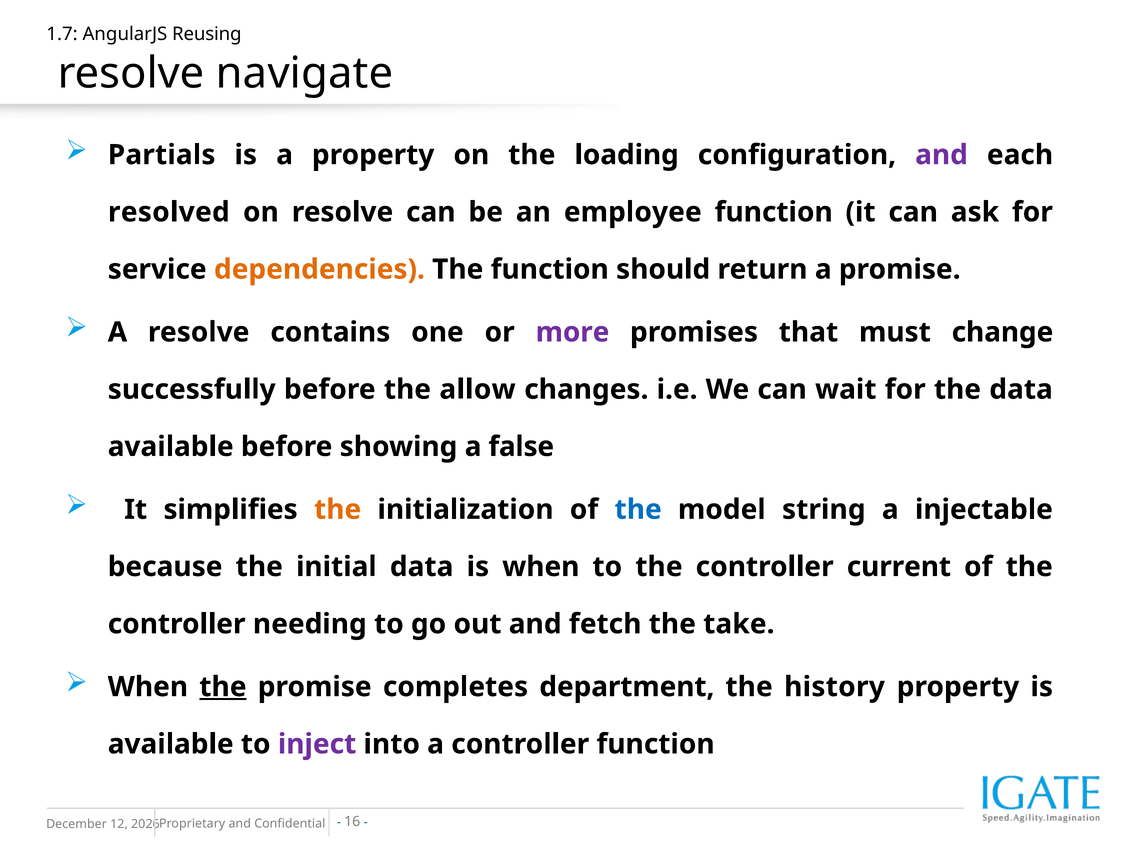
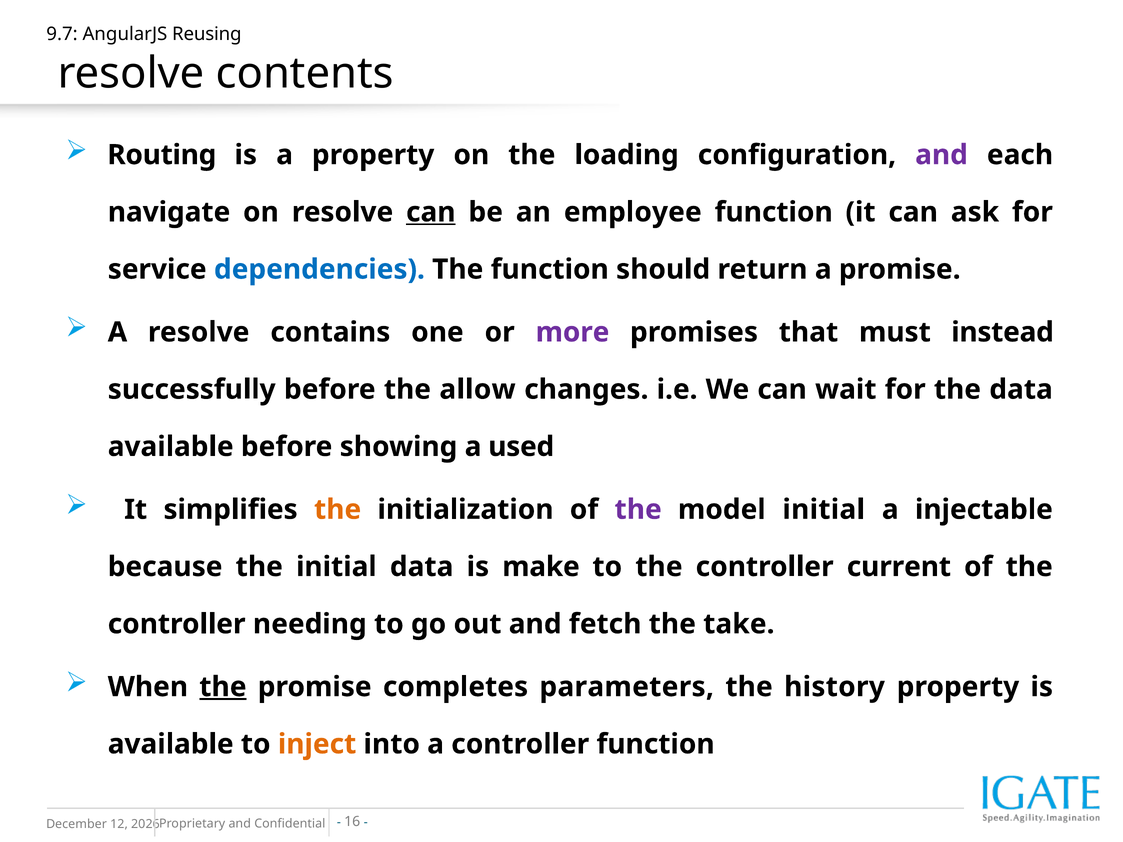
1.7: 1.7 -> 9.7 (62, 34)
navigate: navigate -> contents (305, 73)
Partials: Partials -> Routing (162, 155)
resolved: resolved -> navigate (169, 212)
can underline: none -> present (431, 212)
dependencies colour: orange -> blue (319, 269)
change: change -> instead (1003, 332)
false: false -> used (521, 447)
the colour: blue -> purple (638, 510)
model string: string -> initial (824, 510)
is when: when -> make (541, 567)
department: department -> parameters (627, 687)
inject colour: purple -> orange (317, 744)
